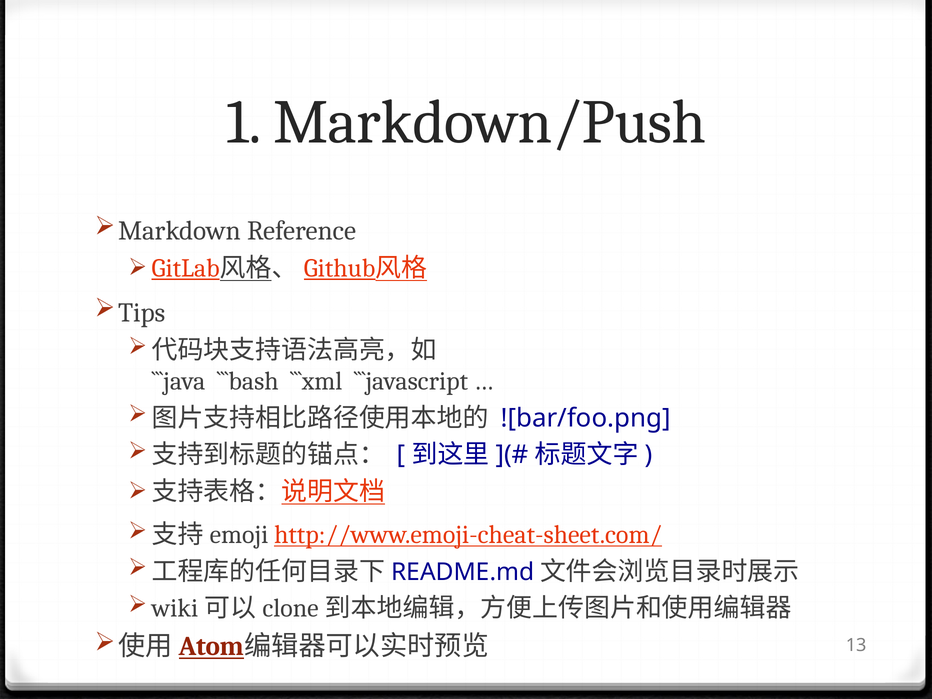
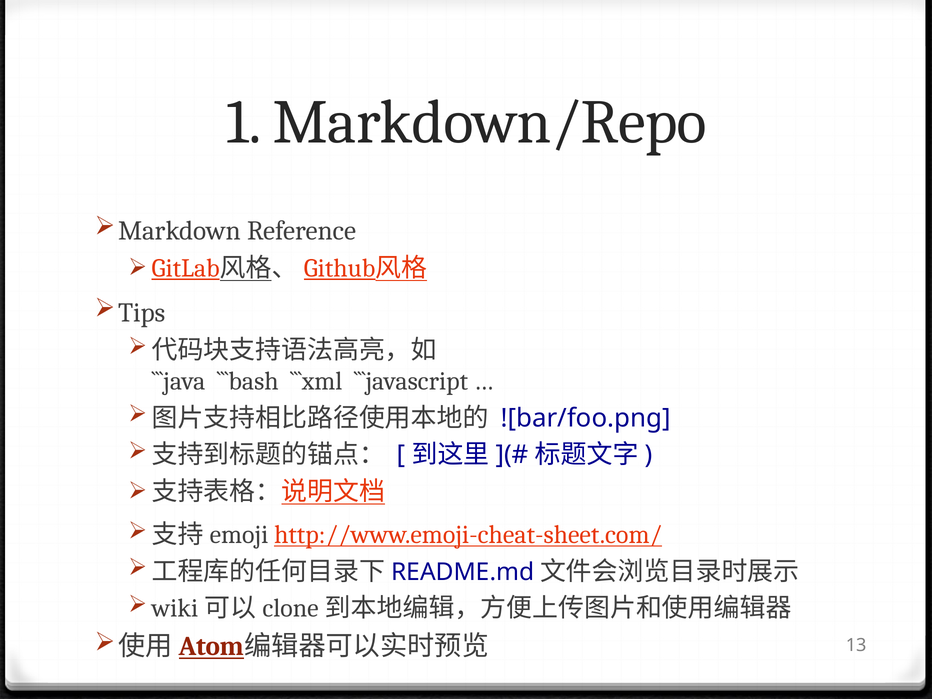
Markdown/Push: Markdown/Push -> Markdown/Repo (490, 122)
